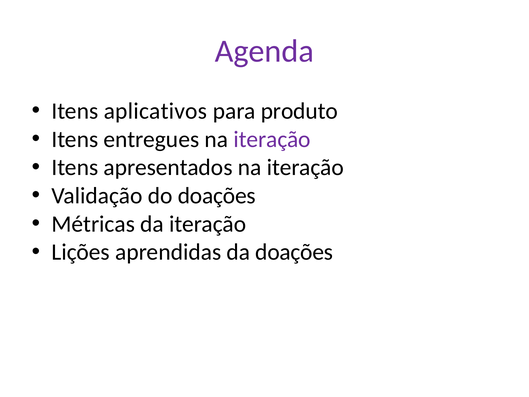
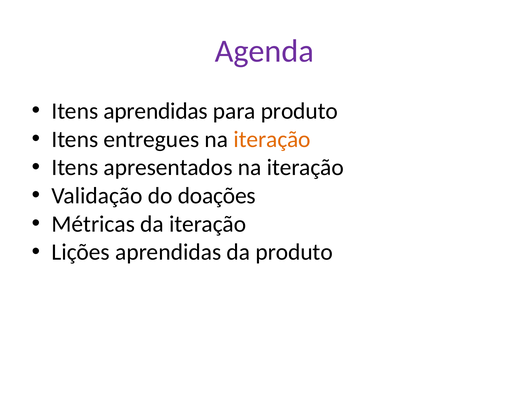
Itens aplicativos: aplicativos -> aprendidas (156, 111)
iteração colour: purple -> orange (272, 139)
da doações: doações -> produto (294, 252)
